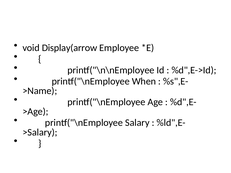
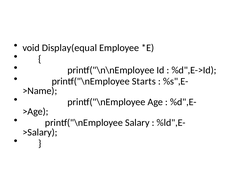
Display(arrow: Display(arrow -> Display(equal (69, 48)
When: When -> Starts (144, 81)
